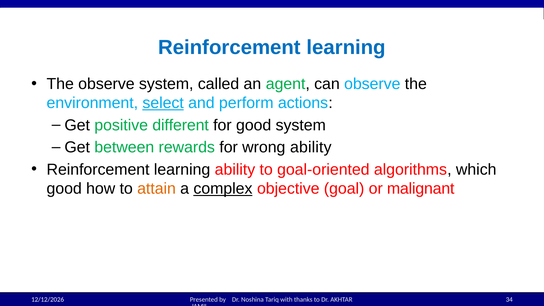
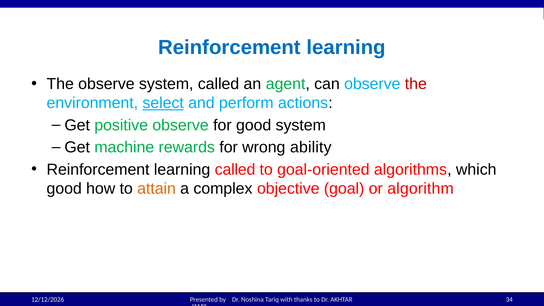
the colour: black -> red (416, 84)
positive different: different -> observe (181, 125)
between: between -> machine (124, 147)
learning ability: ability -> called (235, 170)
complex underline: present -> none (223, 189)
malignant: malignant -> algorithm (421, 189)
